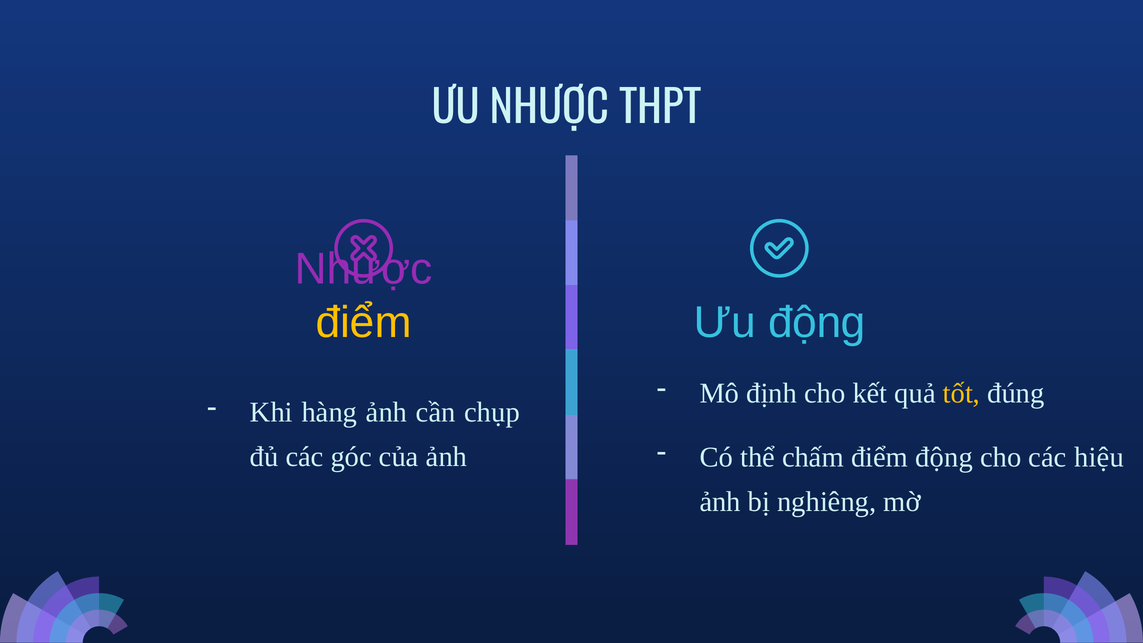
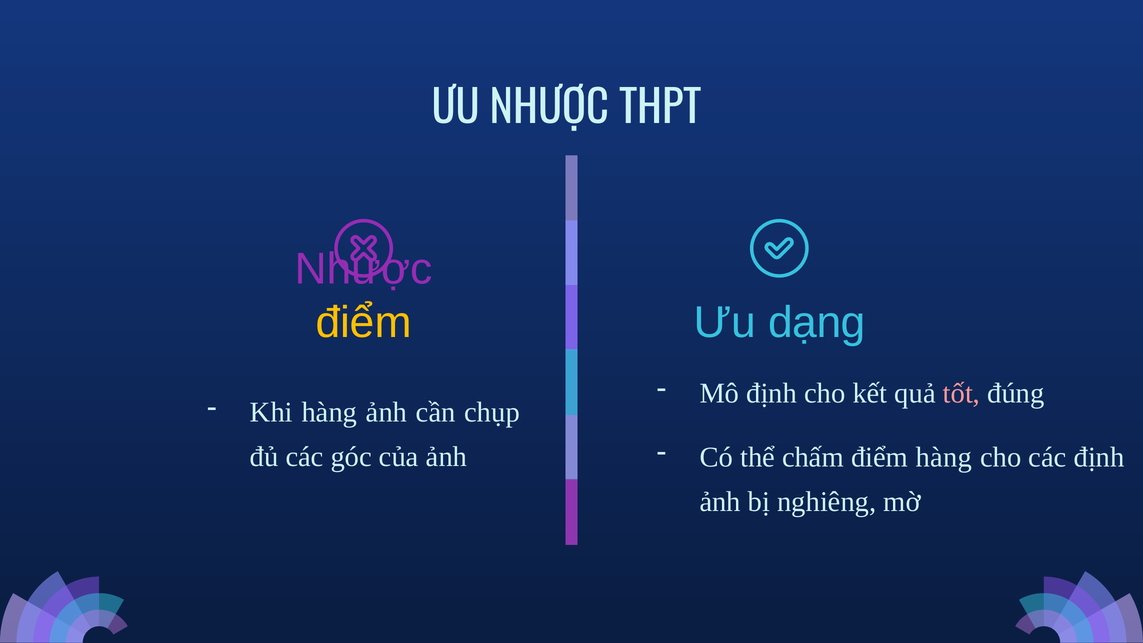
Ưu động: động -> dạng (817, 322)
tốt colour: yellow -> pink (961, 394)
điểm động: động -> hàng (944, 457)
các hiệu: hiệu -> định (1099, 457)
